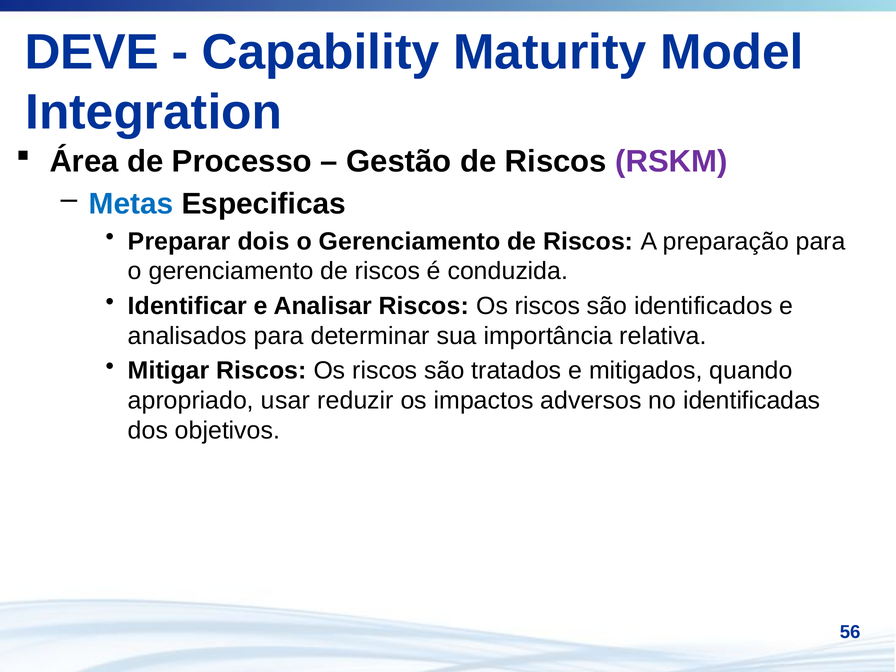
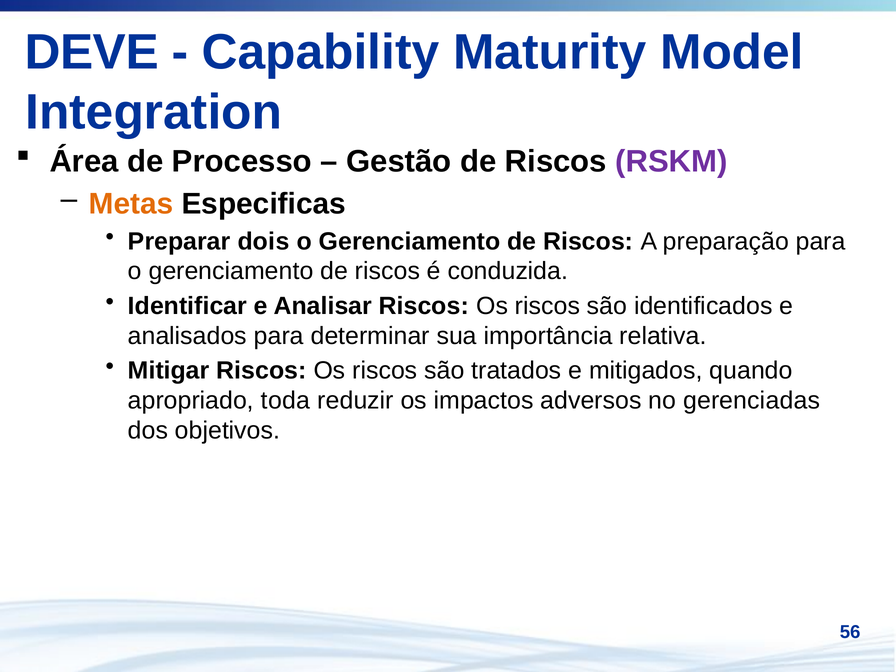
Metas colour: blue -> orange (131, 204)
usar: usar -> toda (286, 401)
identificadas: identificadas -> gerenciadas (752, 401)
